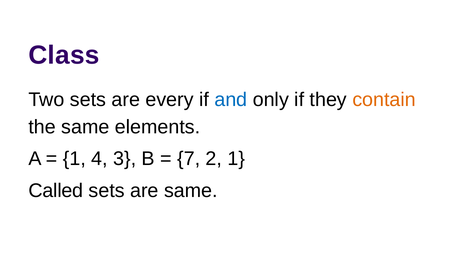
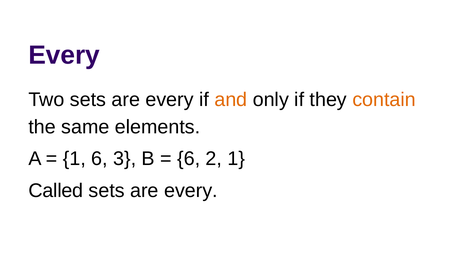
Class: Class -> Every (64, 55)
and colour: blue -> orange (231, 100)
1 4: 4 -> 6 (99, 159)
7: 7 -> 6 (189, 159)
same: same -> every (191, 191)
